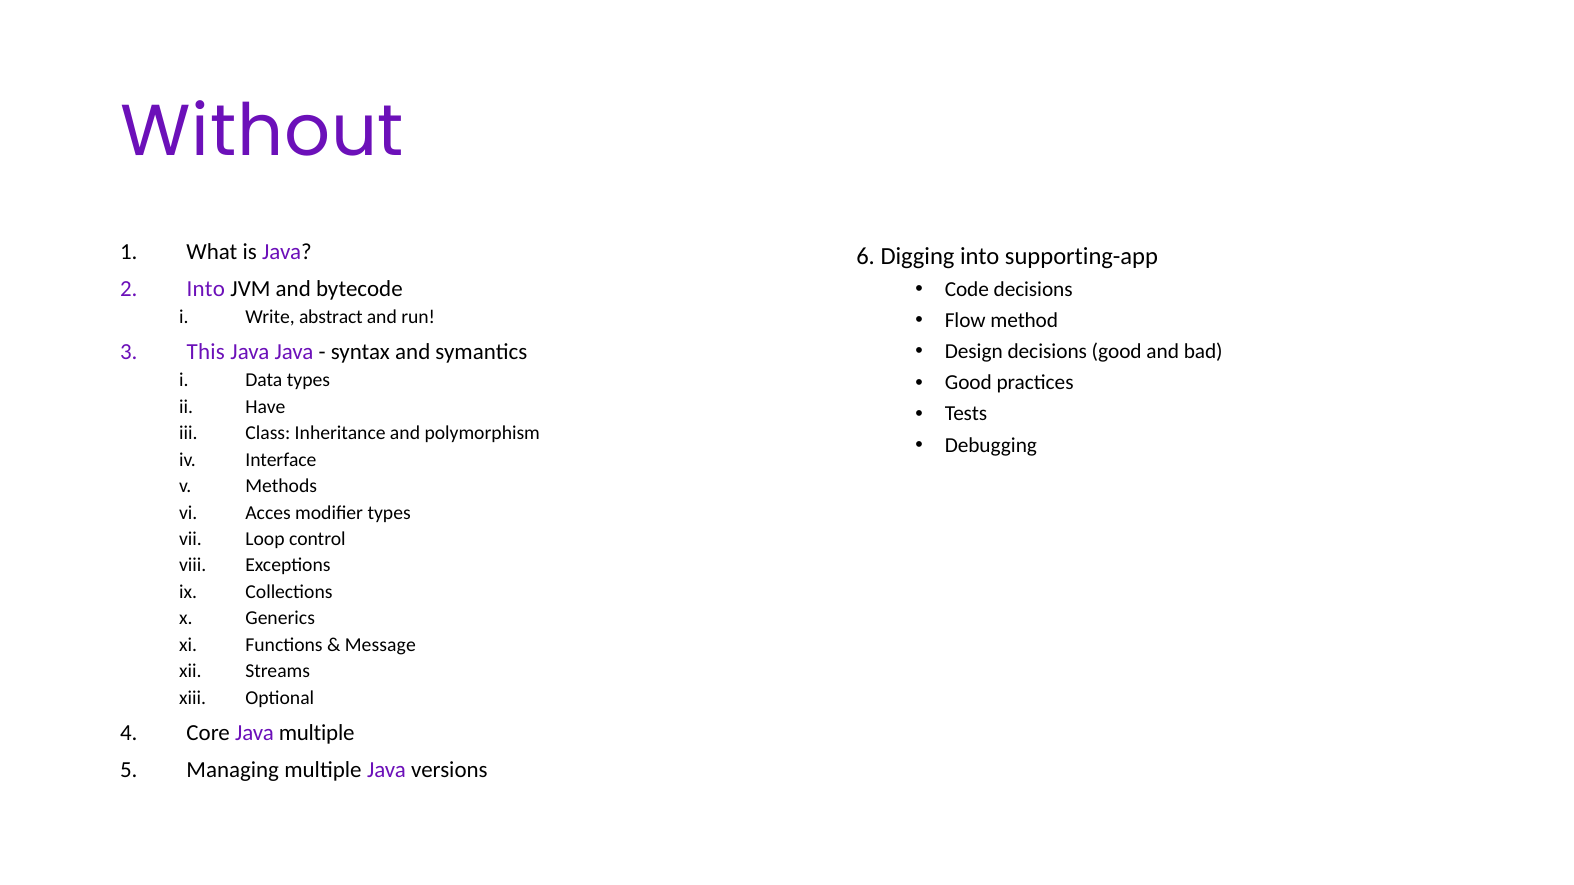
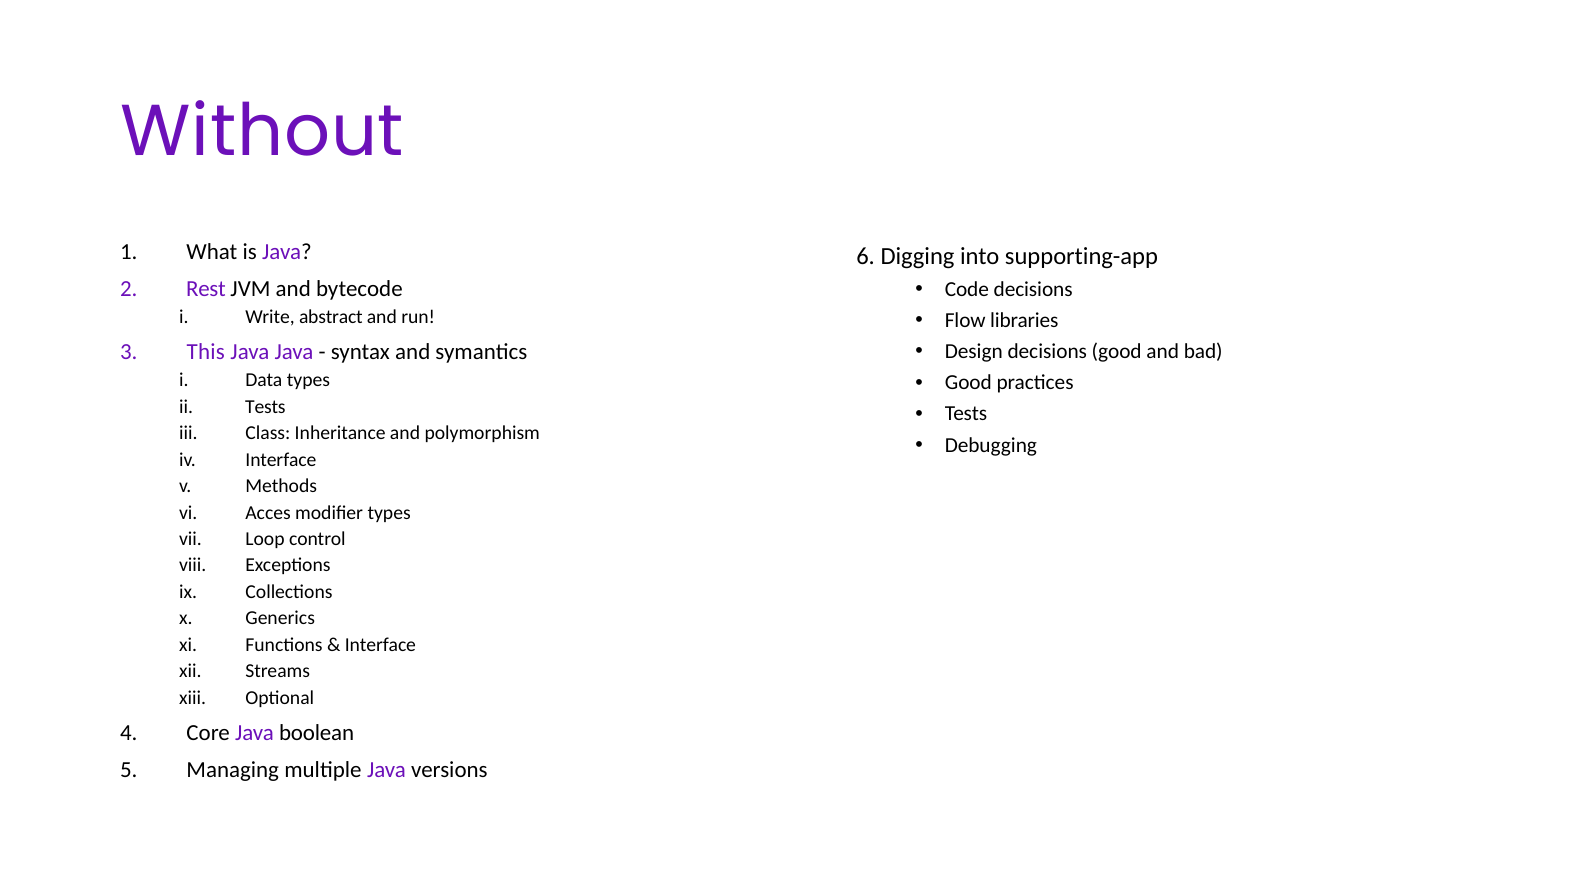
Into: Into -> Rest (206, 289)
method: method -> libraries (1024, 321)
Have: Have -> Tests (265, 407)
Message: Message -> Interface (380, 645)
Java multiple: multiple -> boolean (317, 733)
